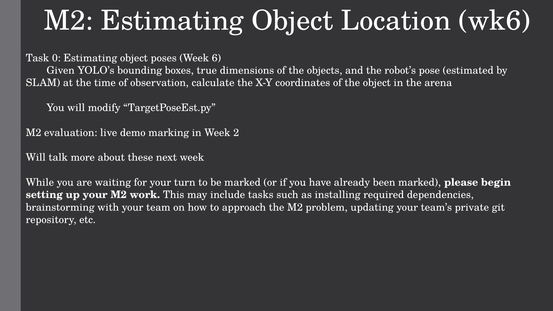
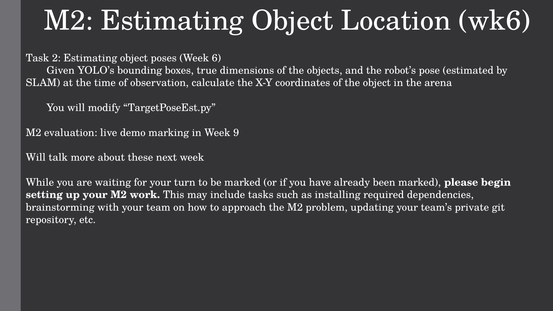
0: 0 -> 2 (56, 58)
2: 2 -> 9 (236, 133)
